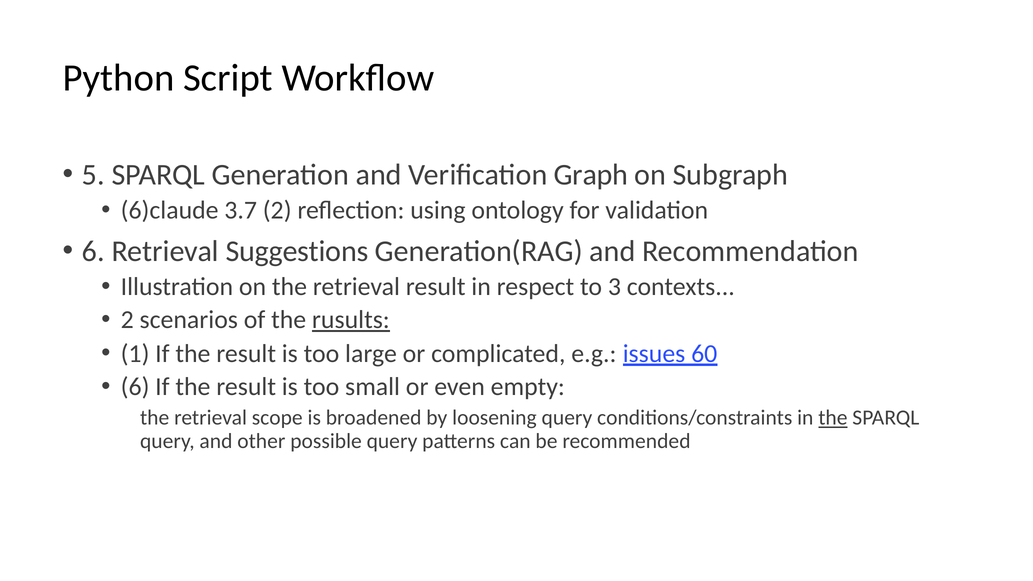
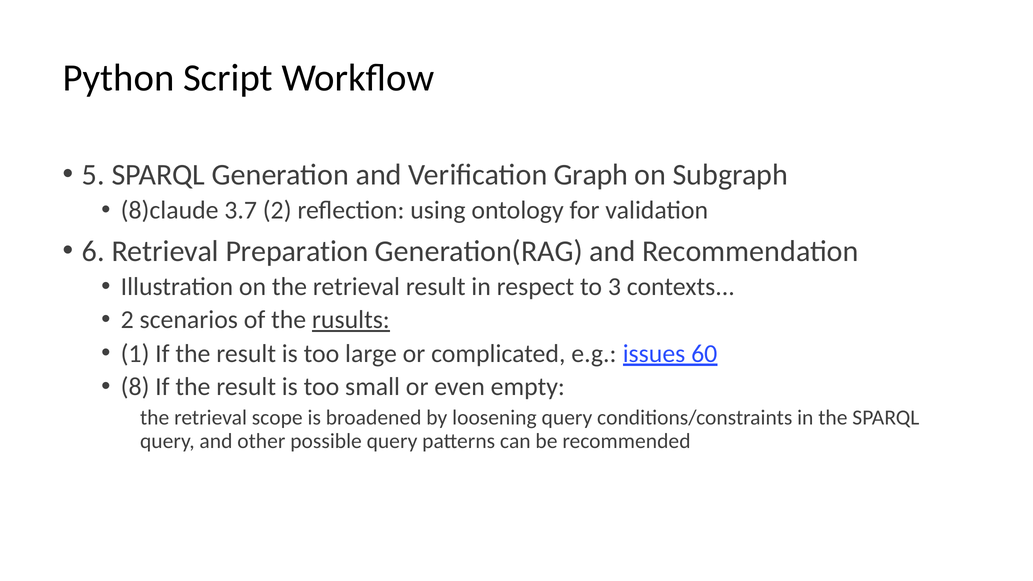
6)claude: 6)claude -> 8)claude (170, 210)
Suggestions: Suggestions -> Preparation (297, 251)
6: 6 -> 8 (135, 387)
the underline: present -> none (833, 418)
